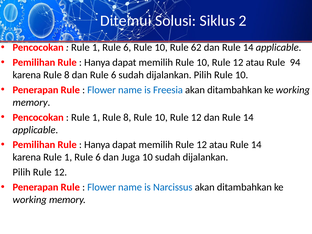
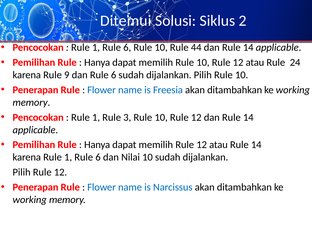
62: 62 -> 44 (196, 47)
94: 94 -> 24 (295, 62)
karena Rule 8: 8 -> 9 (67, 75)
1 Rule 8: 8 -> 3 (127, 117)
Juga: Juga -> Nilai (131, 157)
